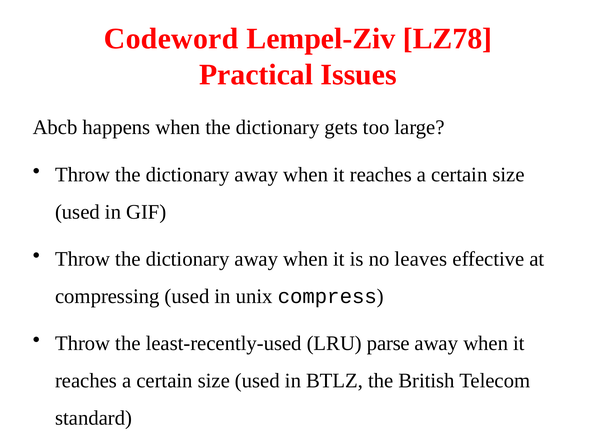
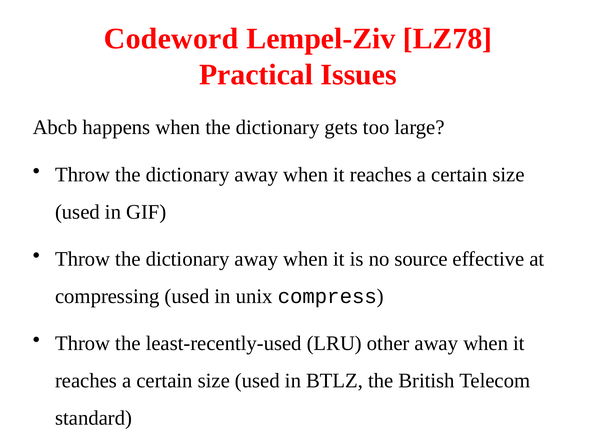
leaves: leaves -> source (421, 259)
parse: parse -> other (388, 343)
